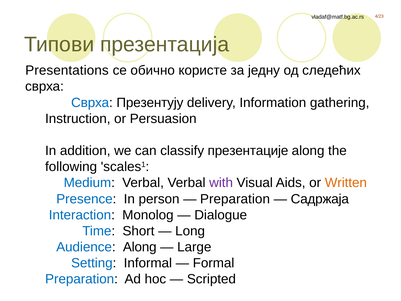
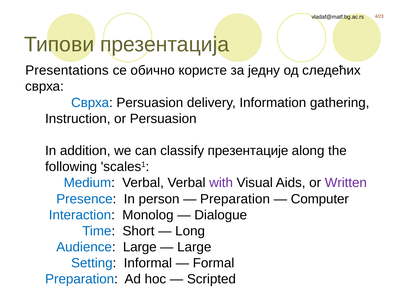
Сврха Презентују: Презентују -> Persuasion (150, 103)
Written colour: orange -> purple (346, 183)
Садржаја: Садржаја -> Computer (320, 199)
Audience Along: Along -> Large (140, 247)
